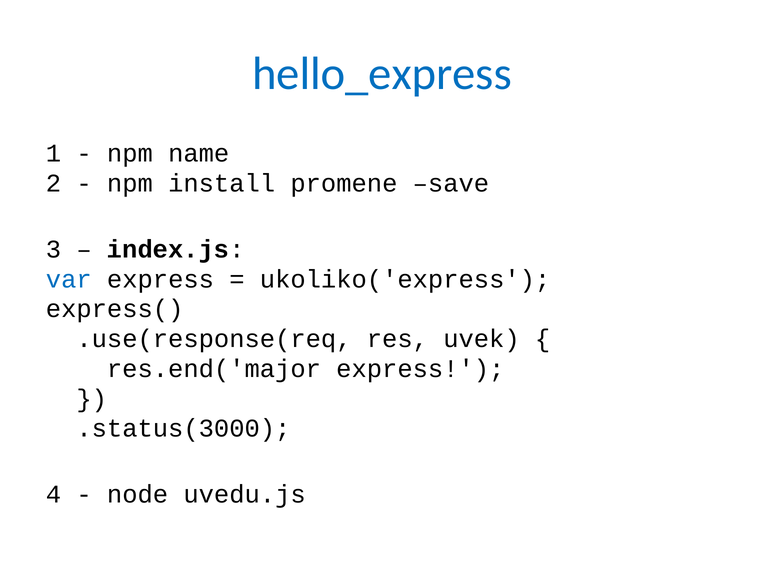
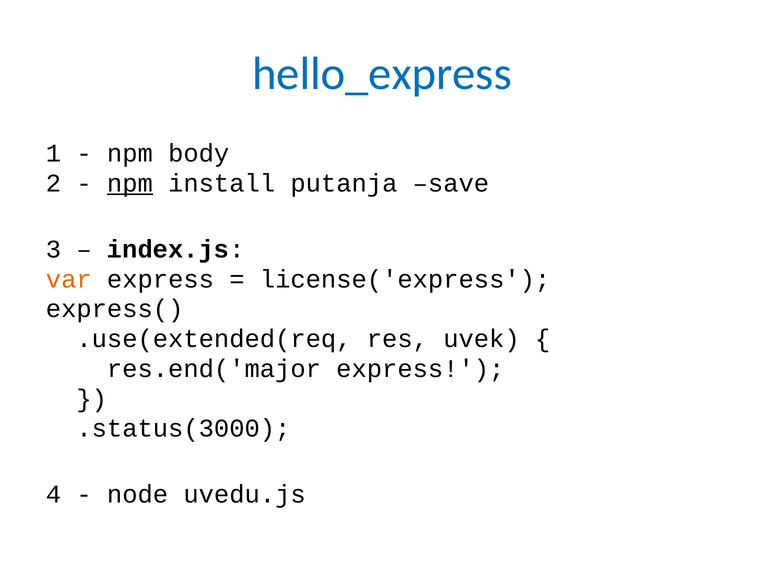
name: name -> body (199, 154)
npm underline: none -> present (130, 183)
promene: promene -> putanja (344, 183)
var colour: blue -> orange (69, 279)
ukoliko('express: ukoliko('express -> license('express (405, 279)
.use(response(req: .use(response(req -> .use(extended(req (214, 339)
